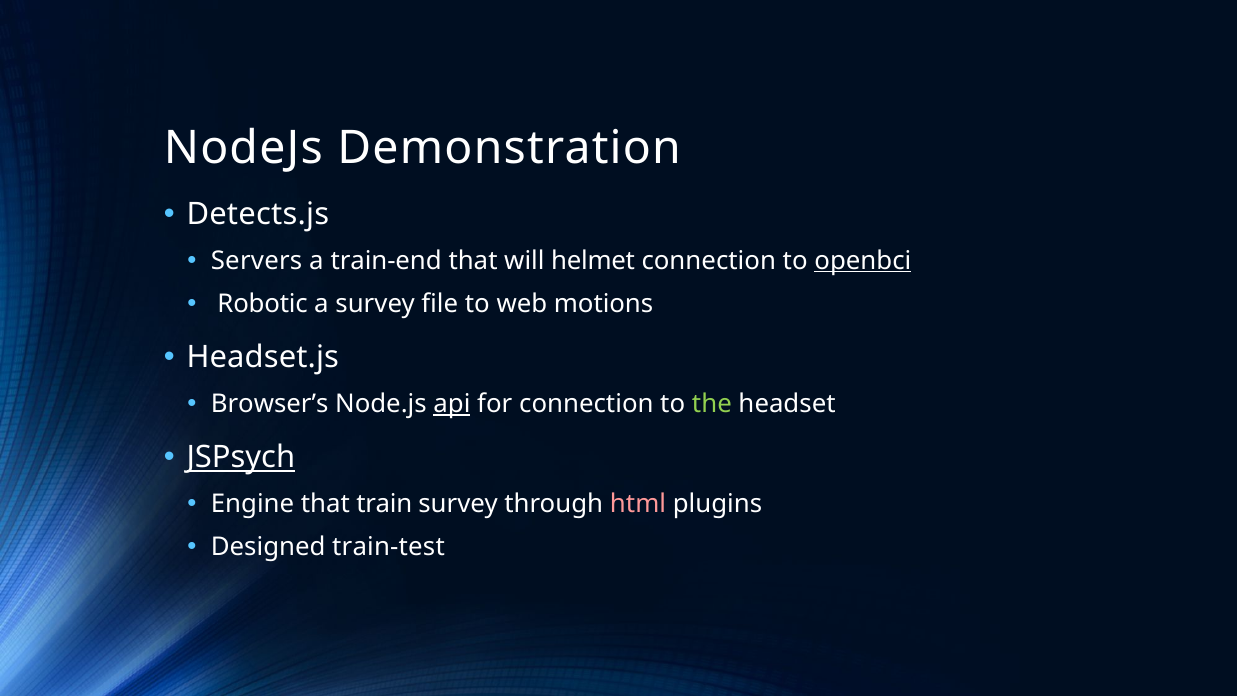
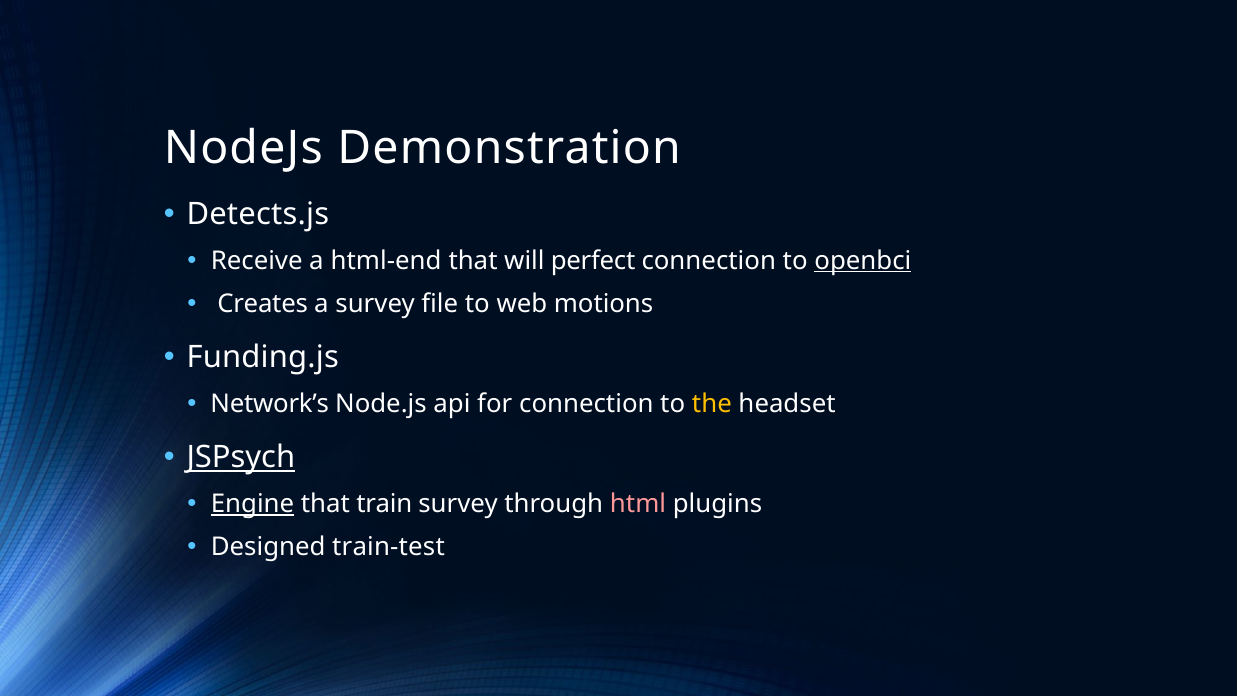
Servers: Servers -> Receive (257, 261)
train-end: train-end -> html-end (386, 261)
helmet: helmet -> perfect (593, 261)
Robotic: Robotic -> Creates (263, 304)
Headset.js: Headset.js -> Funding.js (263, 358)
Browser’s: Browser’s -> Network’s (270, 404)
api underline: present -> none (452, 404)
the colour: light green -> yellow (712, 404)
Engine underline: none -> present (253, 504)
